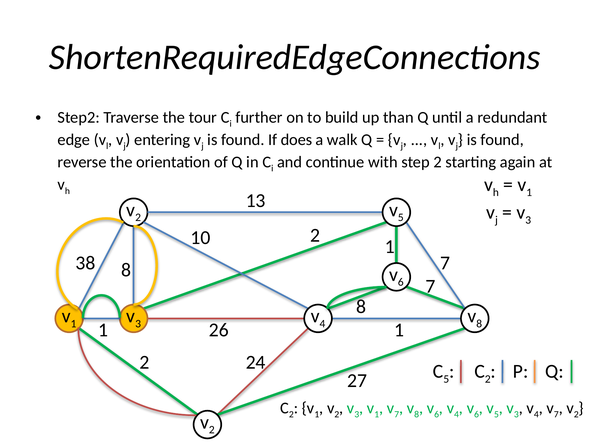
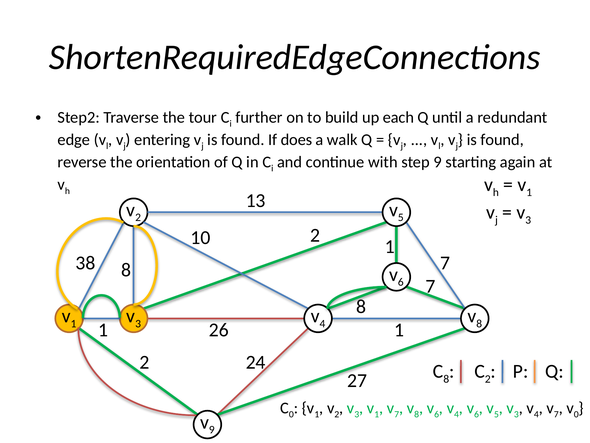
than: than -> each (398, 117)
step 2: 2 -> 9 (438, 162)
5: 5 -> 8 (446, 379)
2: 2 -> 0 (291, 414)
2: 2 -> 0 (576, 414)
2: 2 -> 9 (212, 429)
